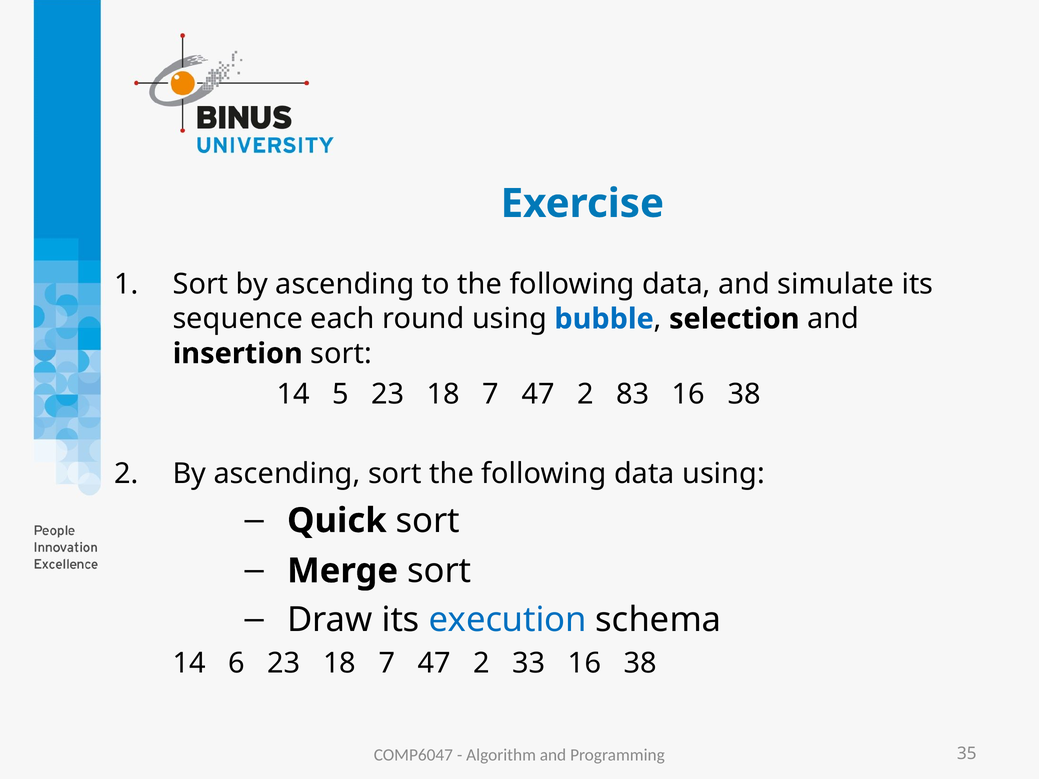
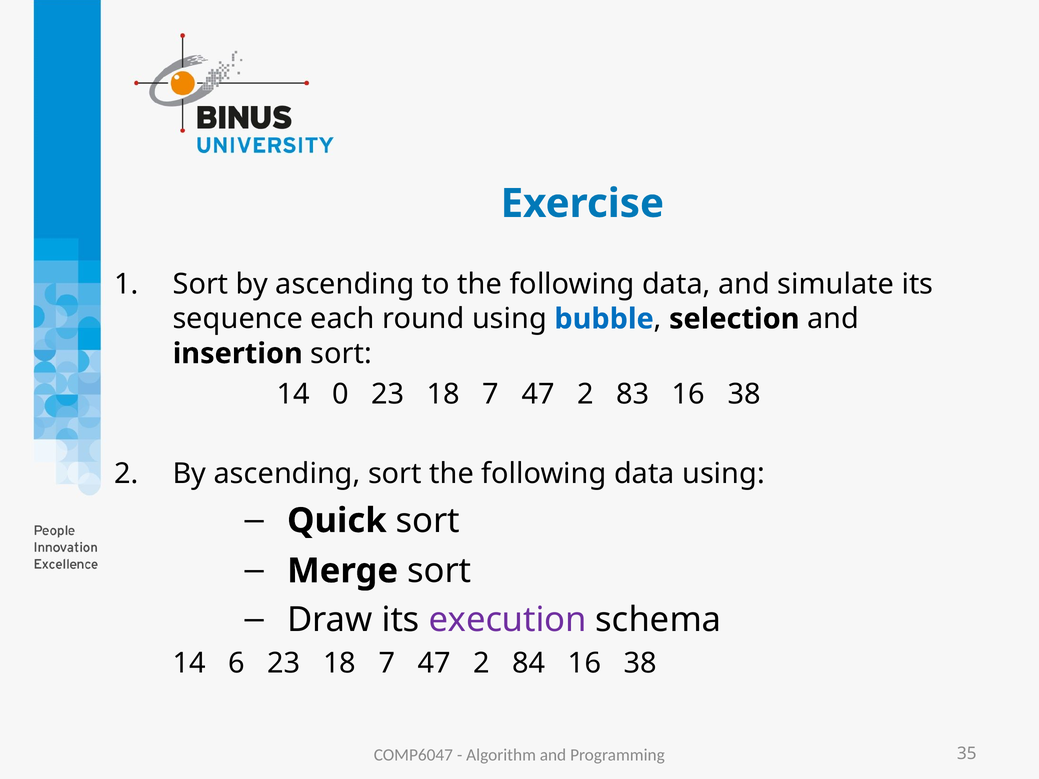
5: 5 -> 0 (340, 394)
execution colour: blue -> purple (508, 620)
33: 33 -> 84 (529, 663)
